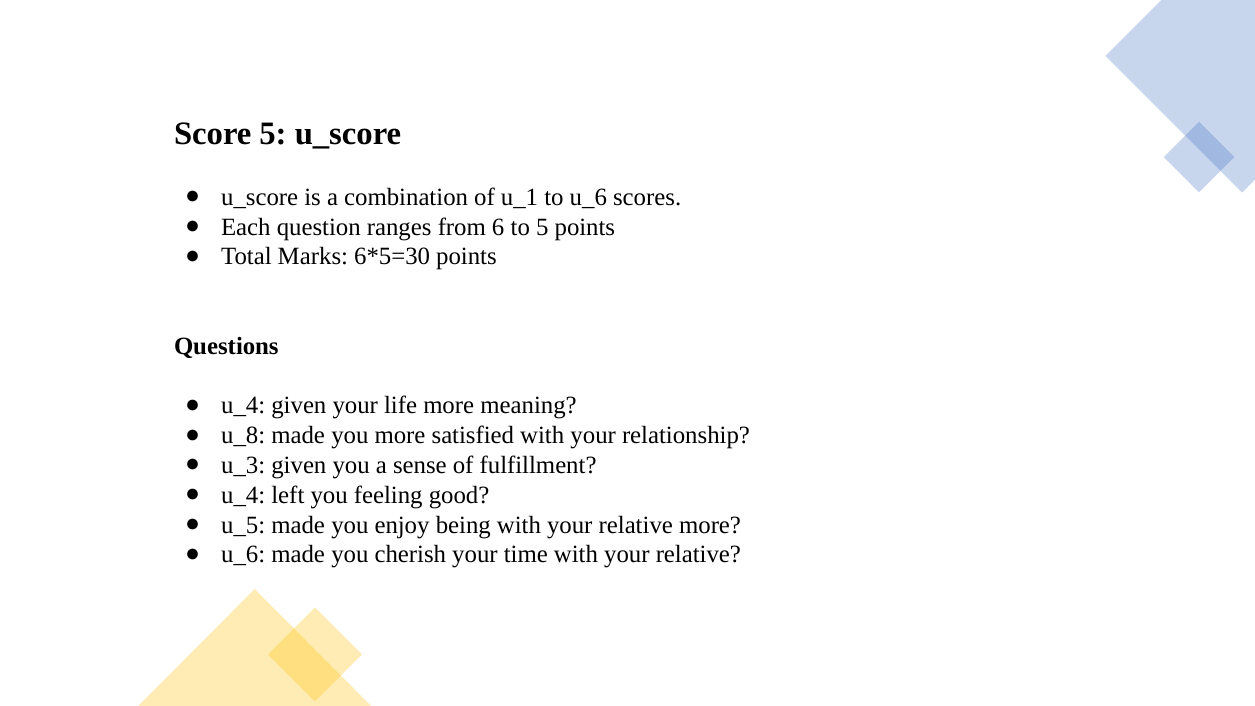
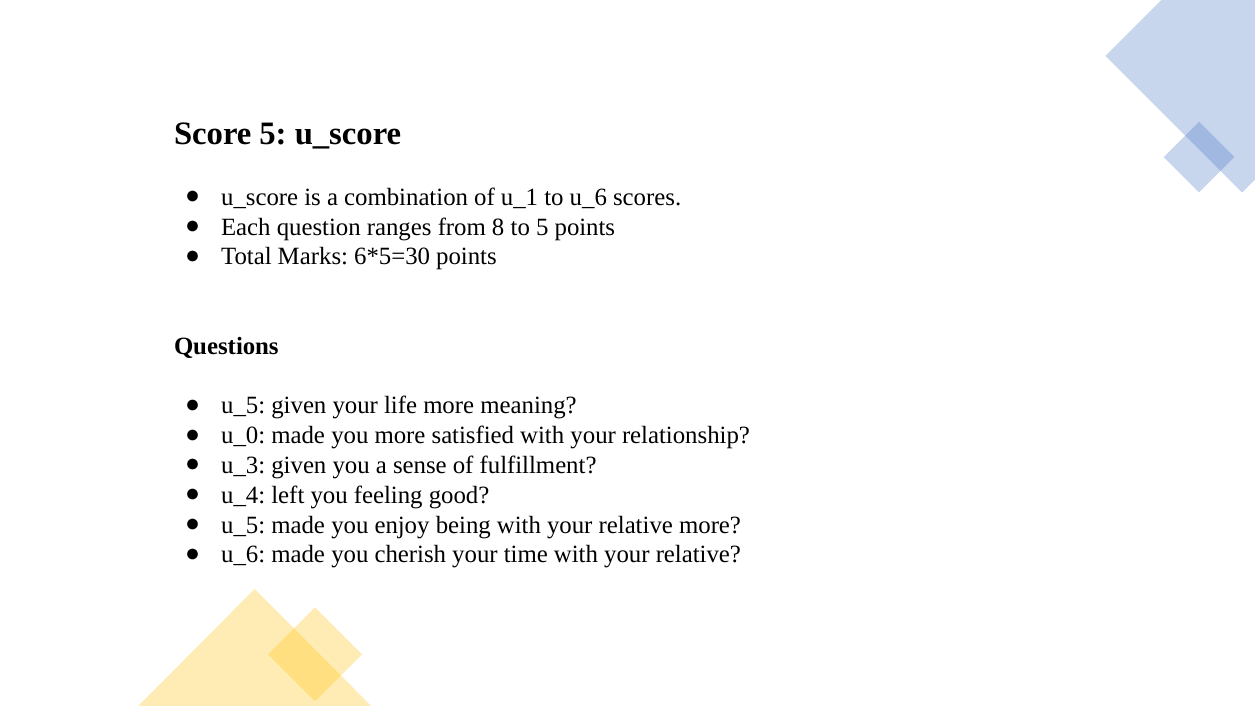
6: 6 -> 8 (498, 227)
u_4: u_4 -> u_5 (243, 406)
u_8: u_8 -> u_0 (243, 435)
